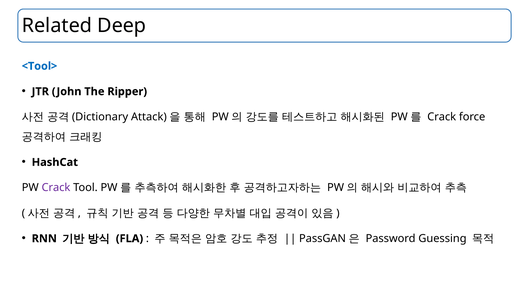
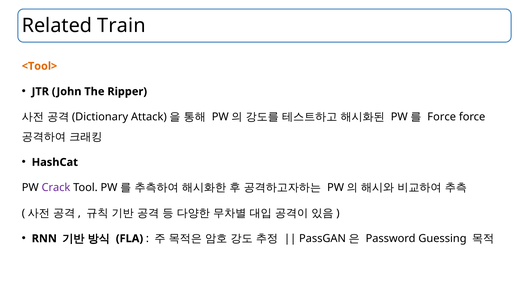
Deep: Deep -> Train (122, 25)
<Tool> colour: blue -> orange (39, 66)
Crack: Crack -> Force (442, 117)
